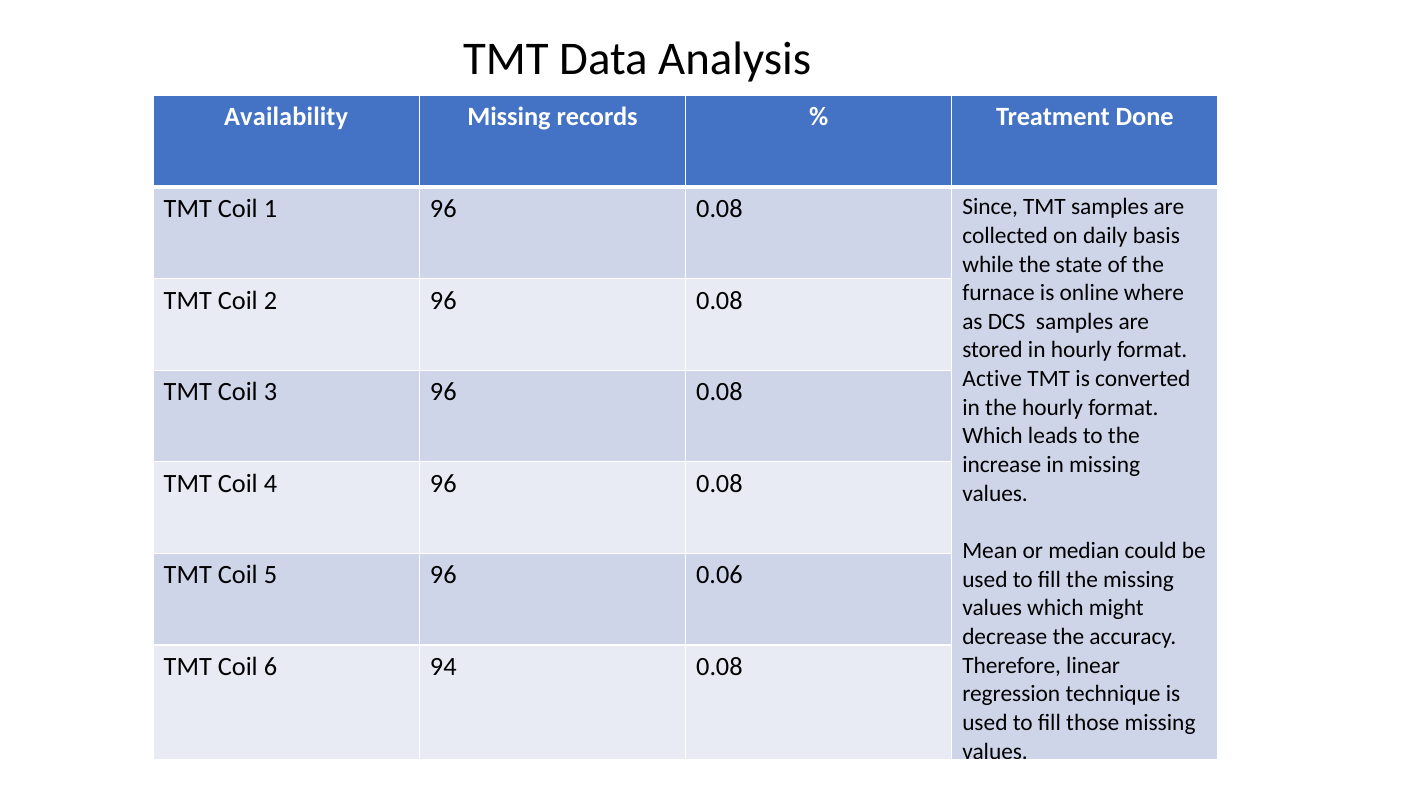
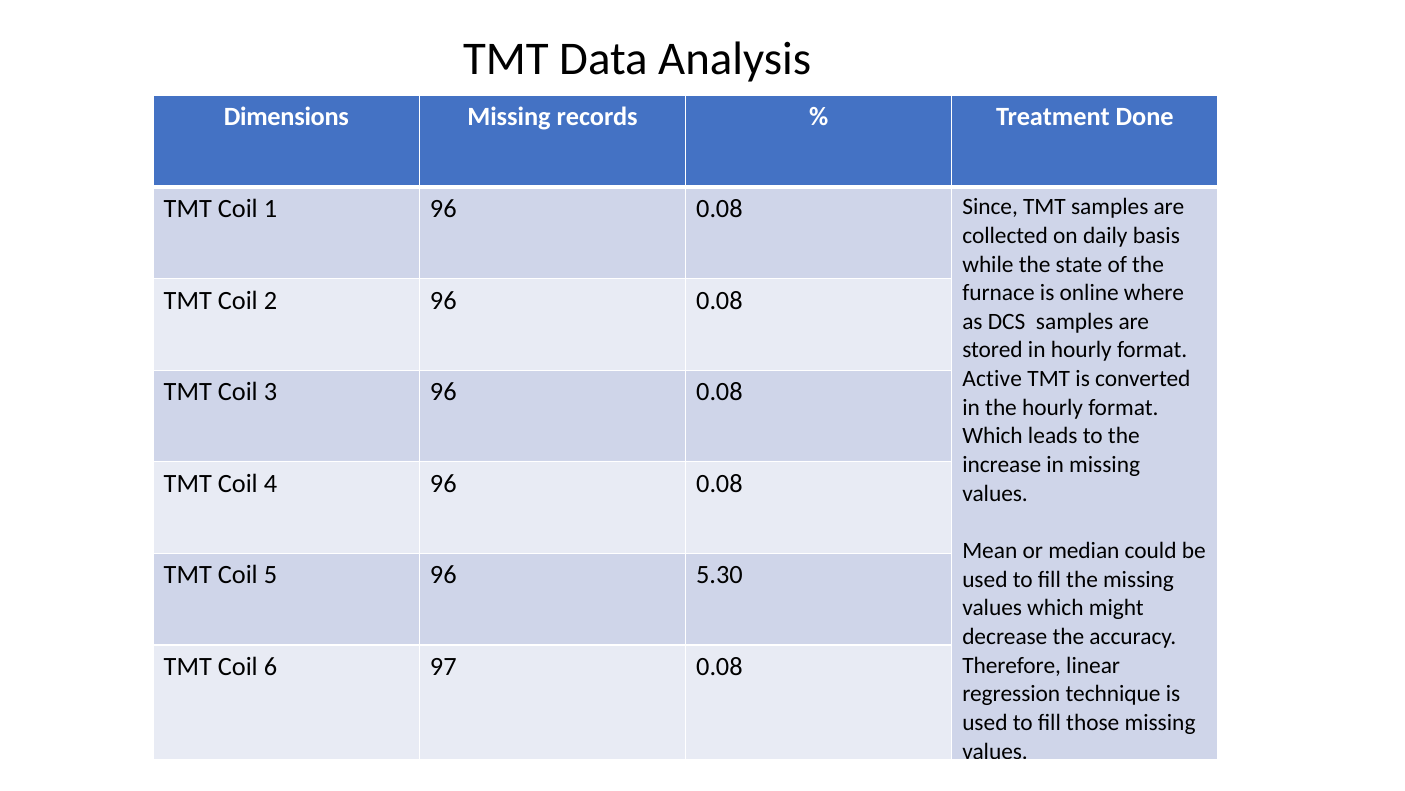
Availability: Availability -> Dimensions (286, 117)
0.06: 0.06 -> 5.30 (719, 575)
94: 94 -> 97 (443, 666)
